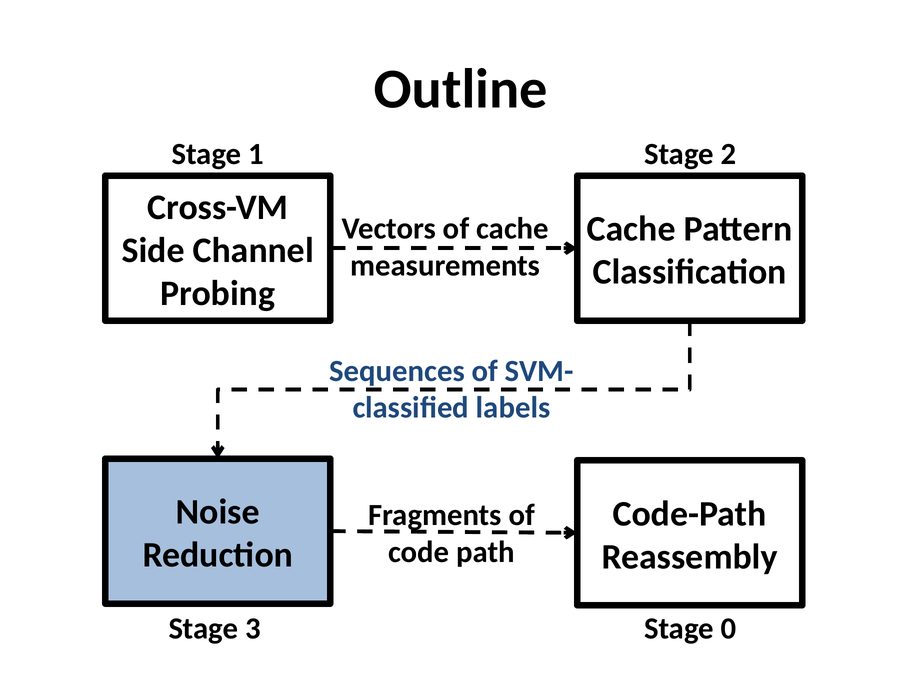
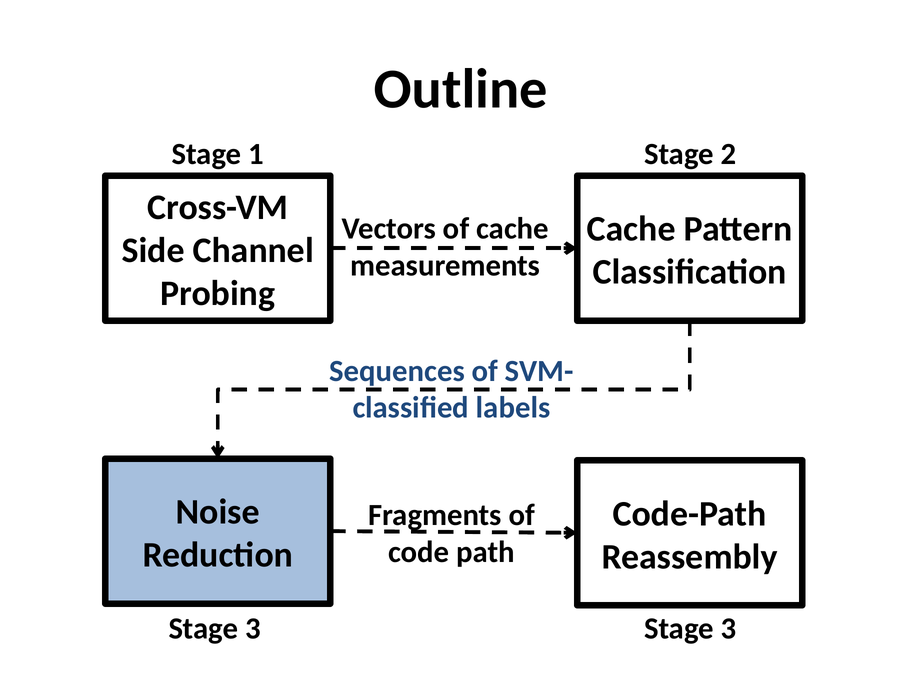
3 Stage 0: 0 -> 3 (729, 629)
